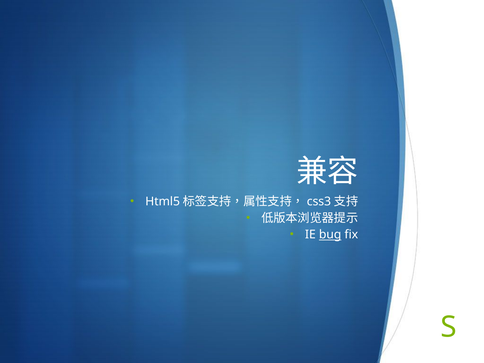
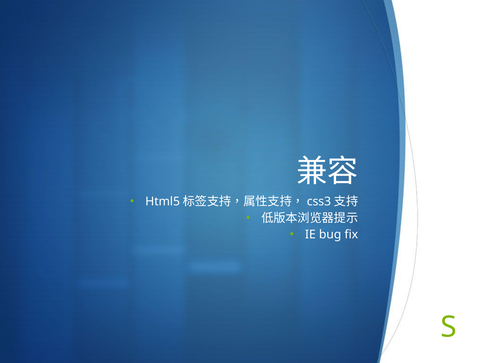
bug underline: present -> none (330, 235)
